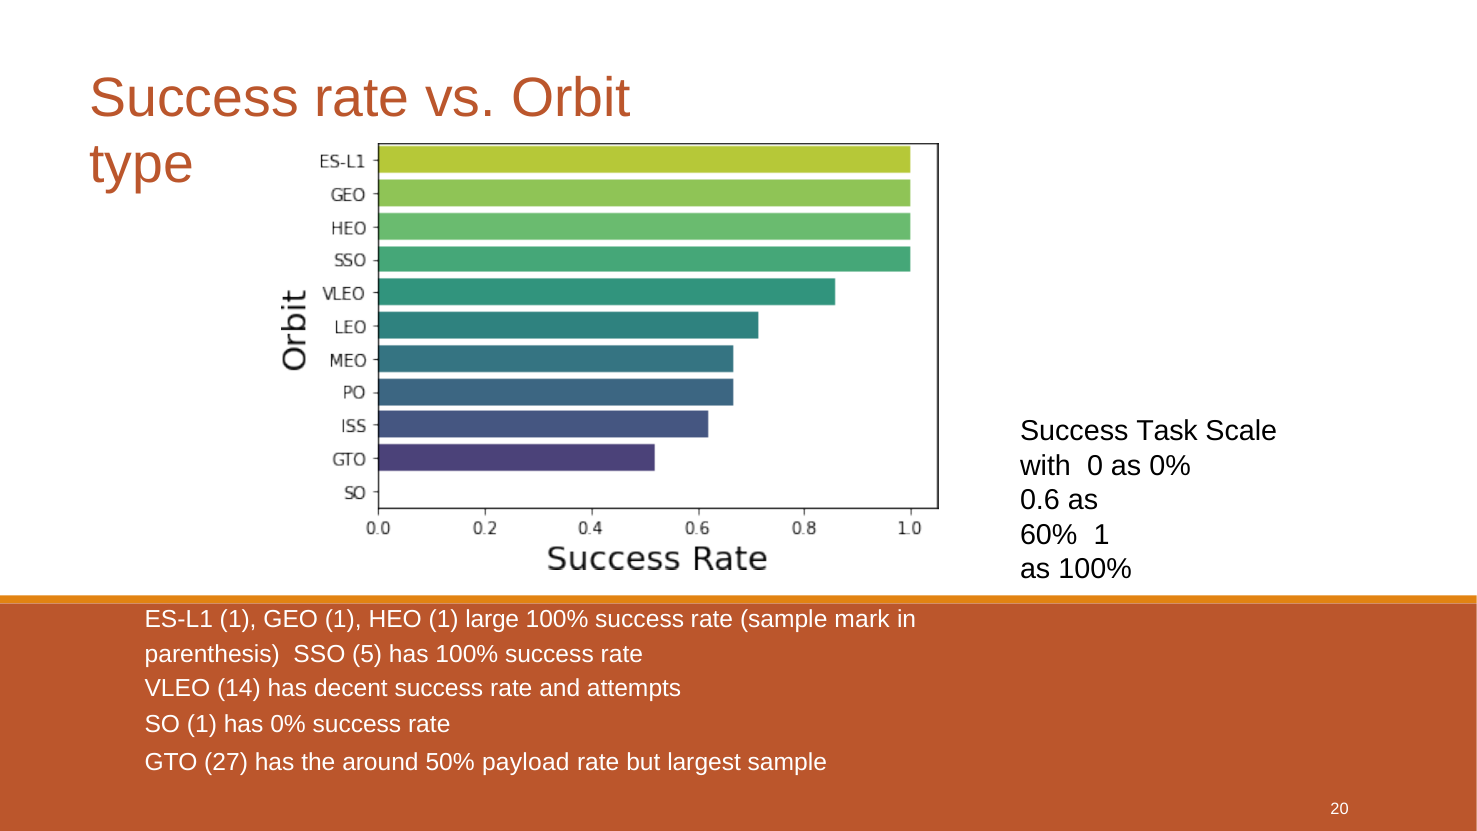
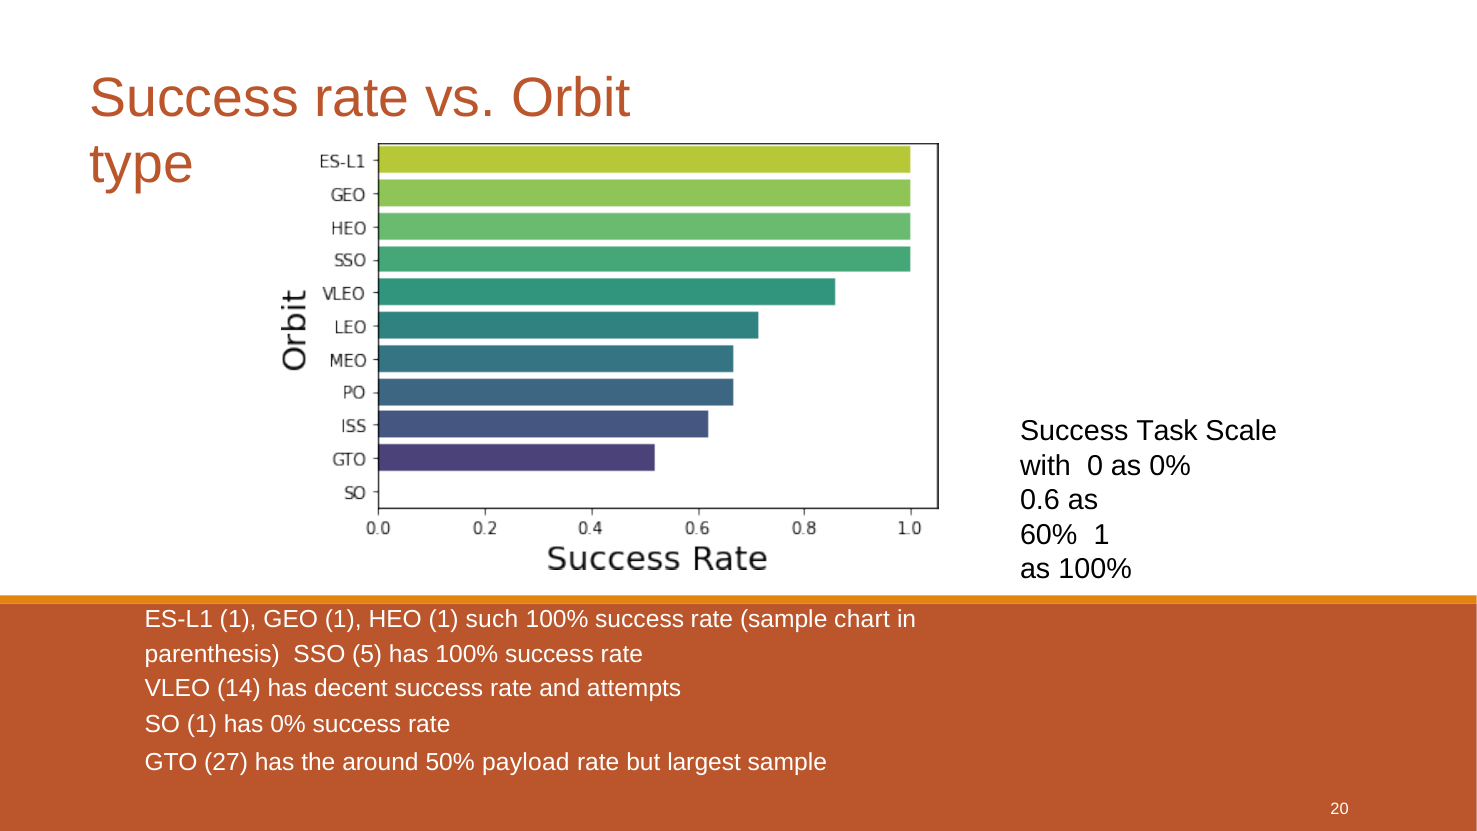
large: large -> such (492, 619)
mark: mark -> chart (862, 619)
